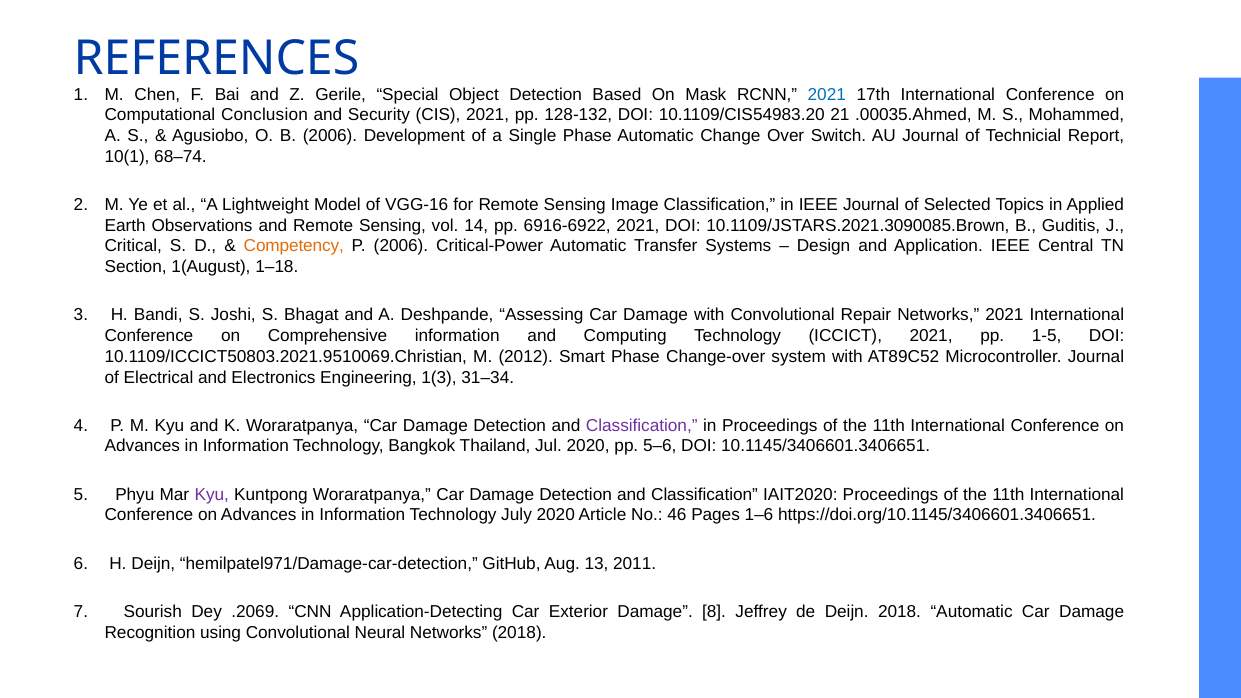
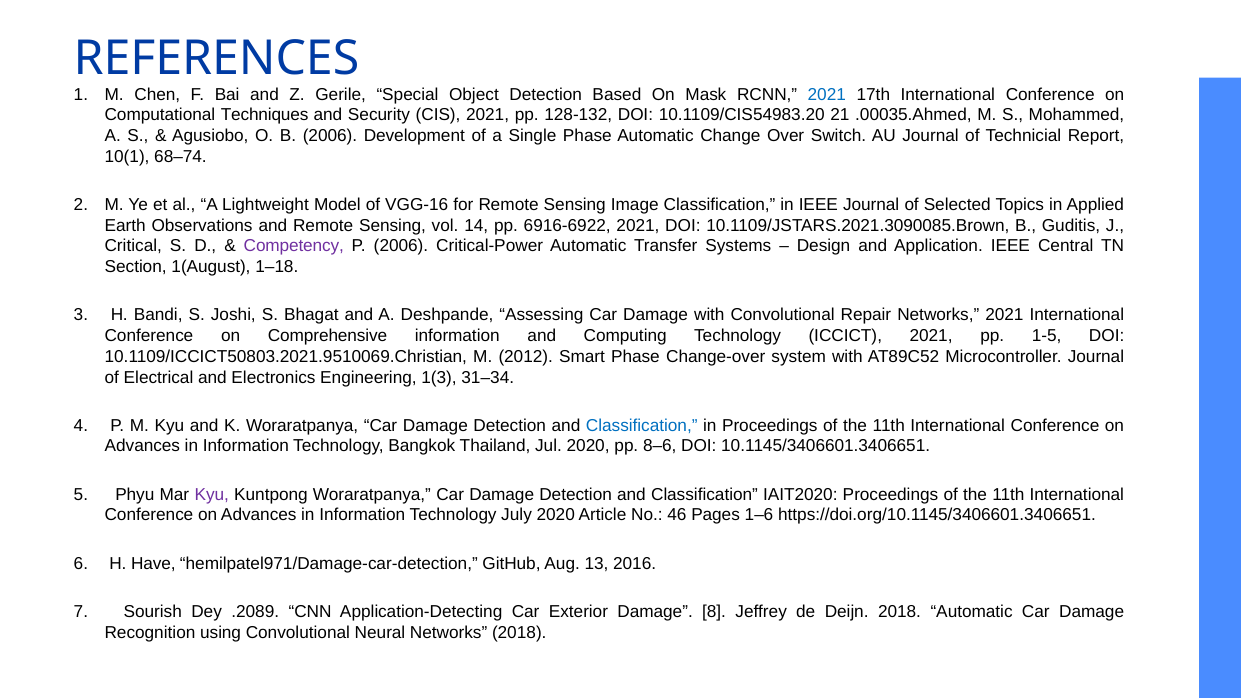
Conclusion: Conclusion -> Techniques (265, 115)
Competency colour: orange -> purple (294, 246)
Classification colour: purple -> blue (642, 426)
5–6: 5–6 -> 8–6 (660, 446)
H Deijn: Deijn -> Have (153, 564)
2011: 2011 -> 2016 (635, 564)
.2069: .2069 -> .2089 (255, 612)
